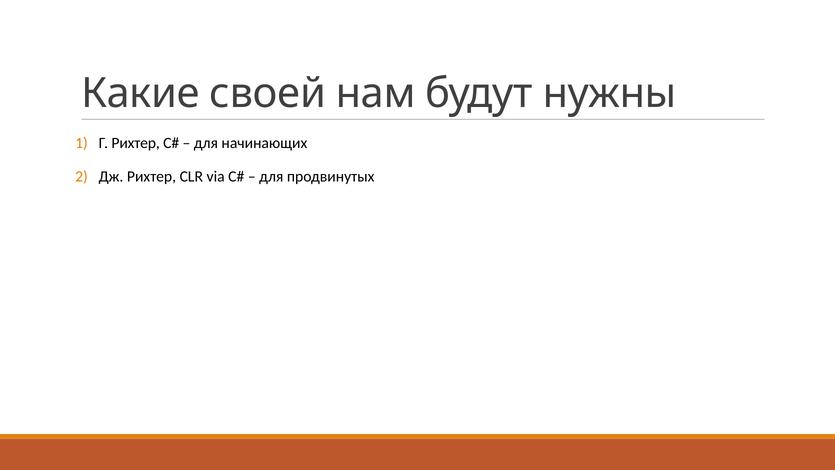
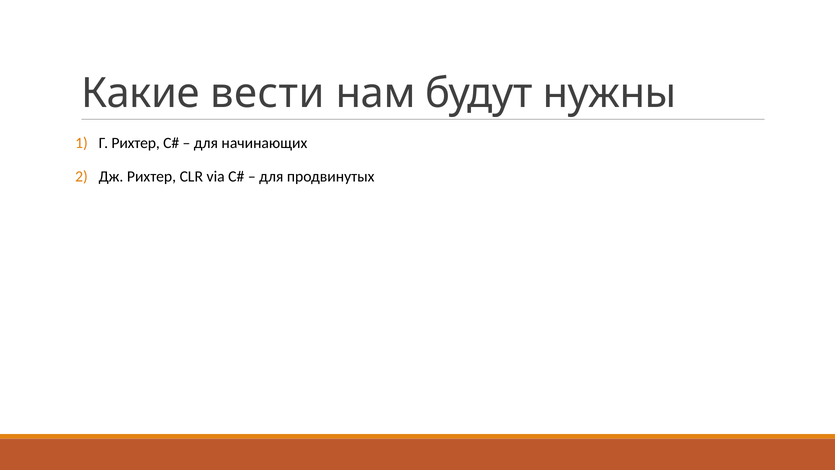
своей: своей -> вести (267, 94)
